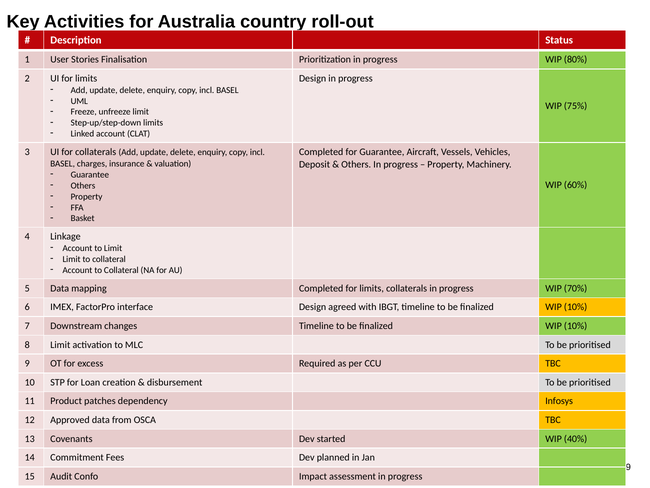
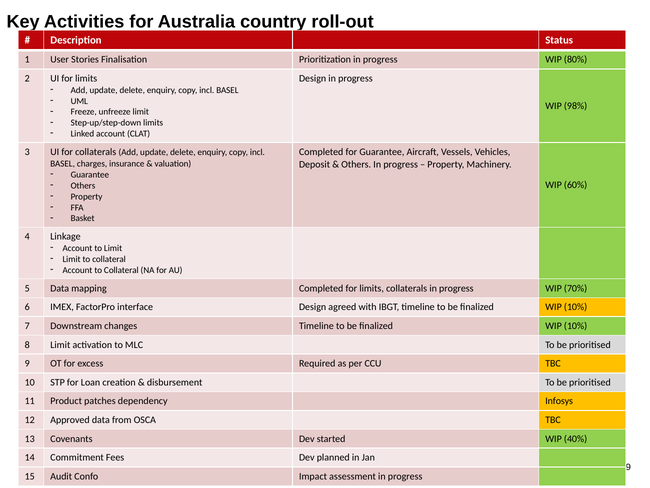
75%: 75% -> 98% (576, 106)
